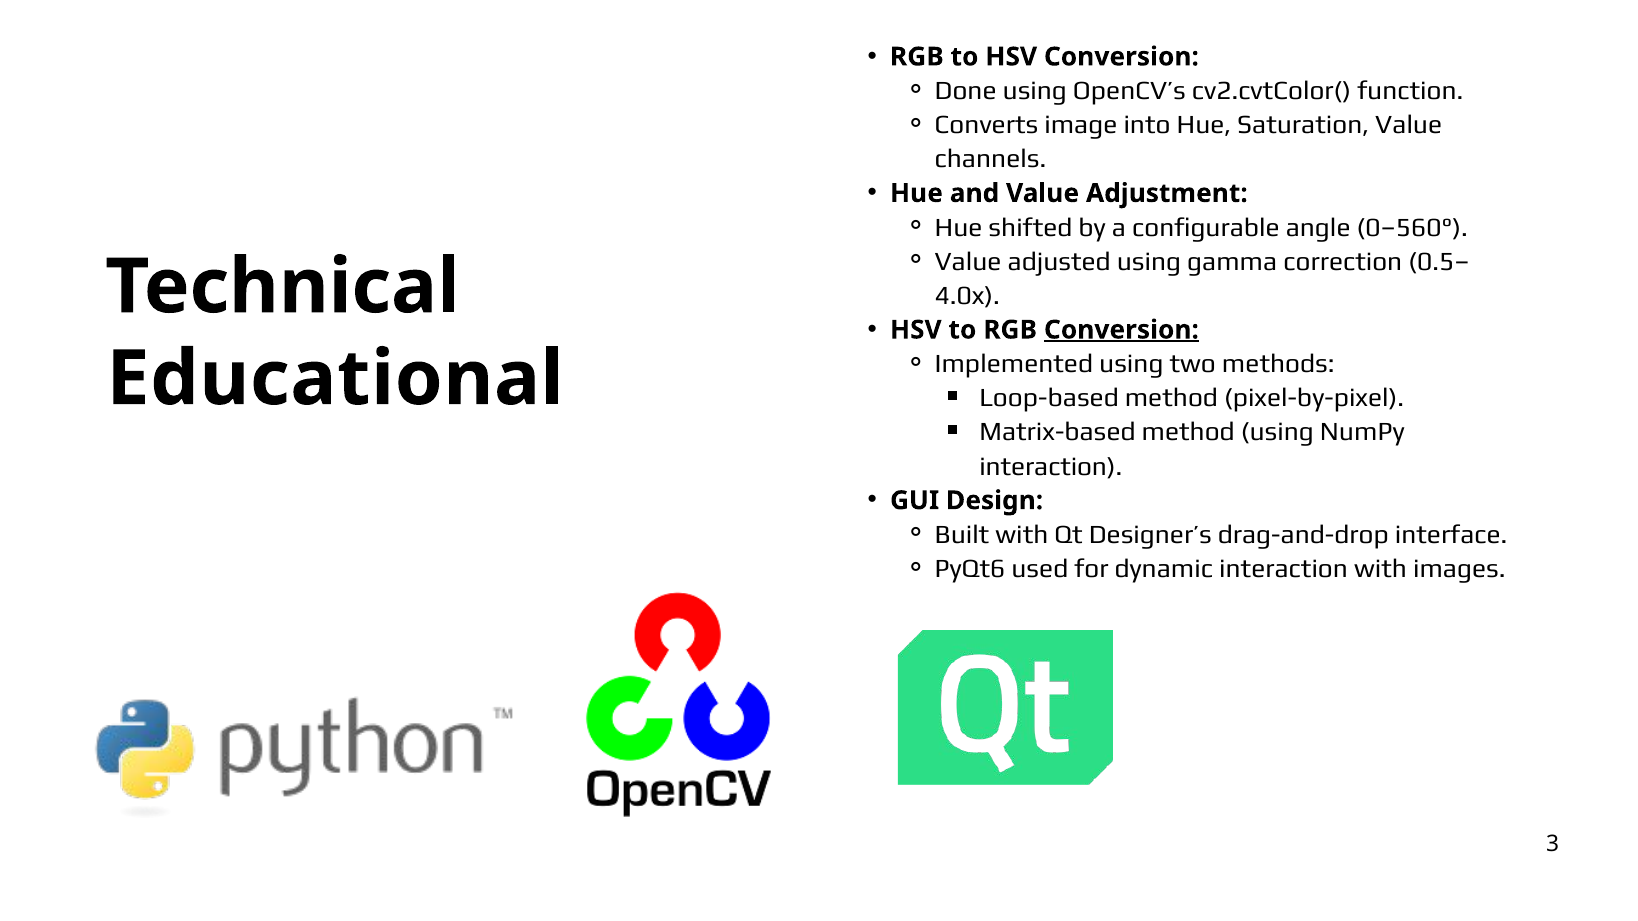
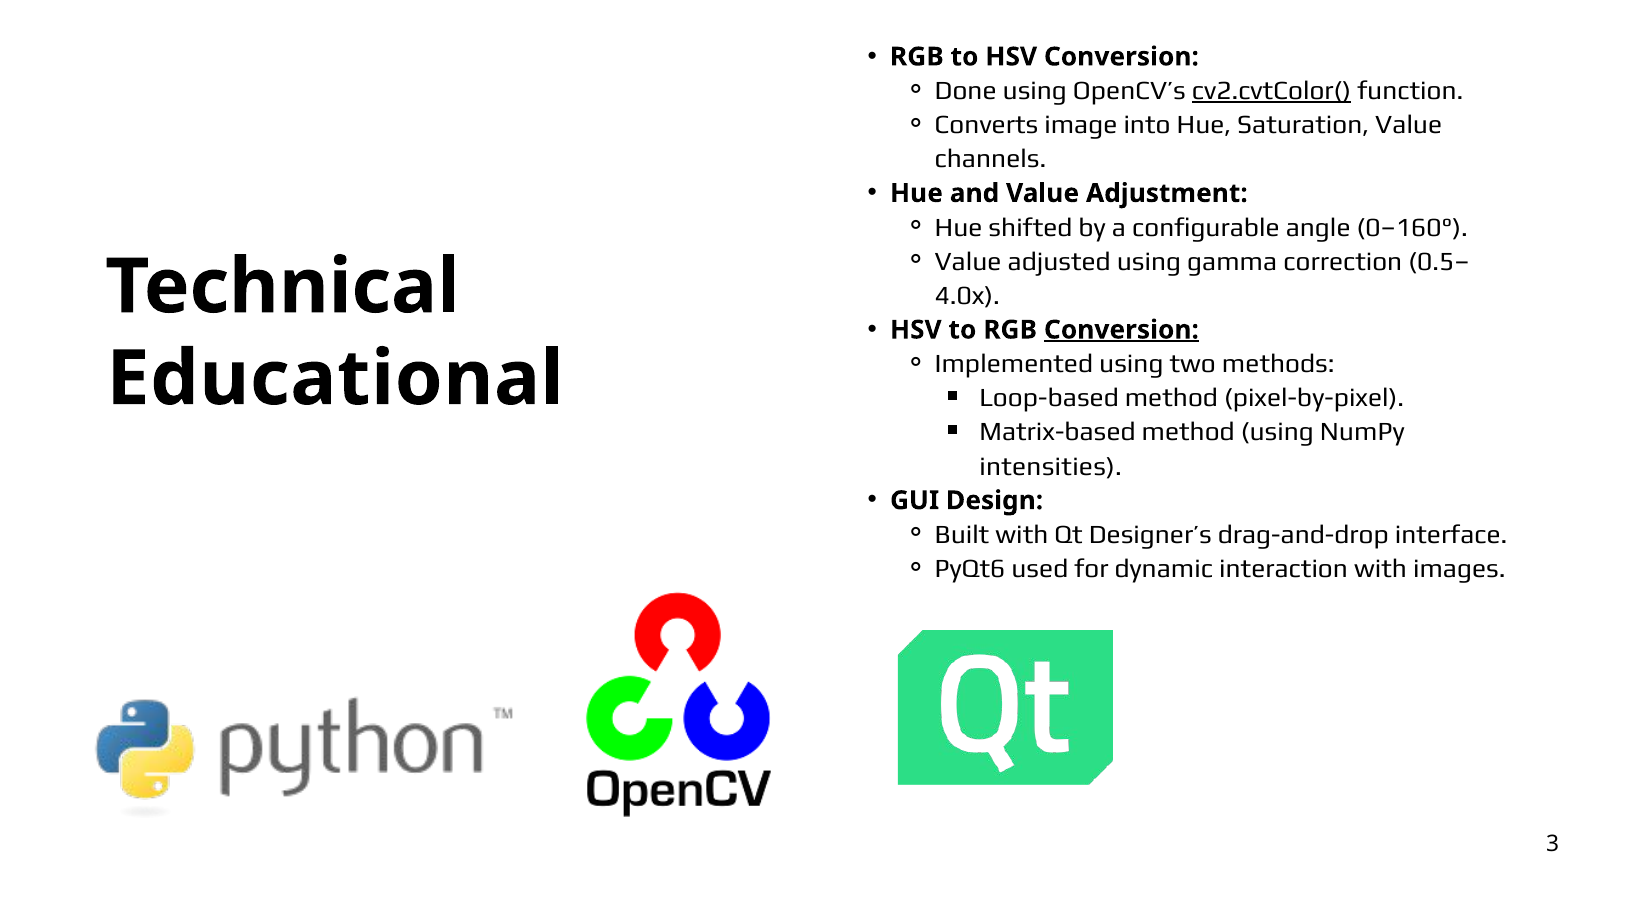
cv2.cvtColor( underline: none -> present (1272, 91)
0–560°: 0–560° -> 0–160° (1412, 228)
interaction: interaction -> intensities (1051, 467)
